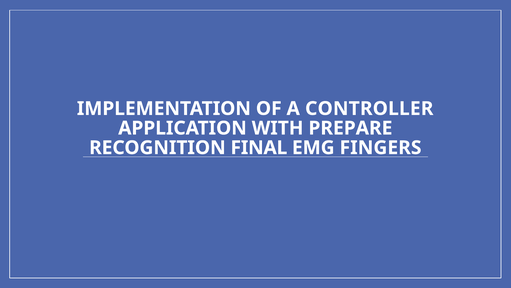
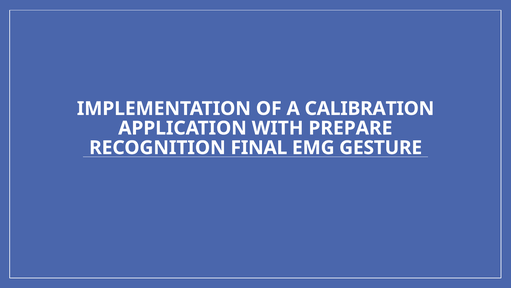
CONTROLLER: CONTROLLER -> CALIBRATION (369, 108)
FINGERS: FINGERS -> GESTURE (381, 147)
